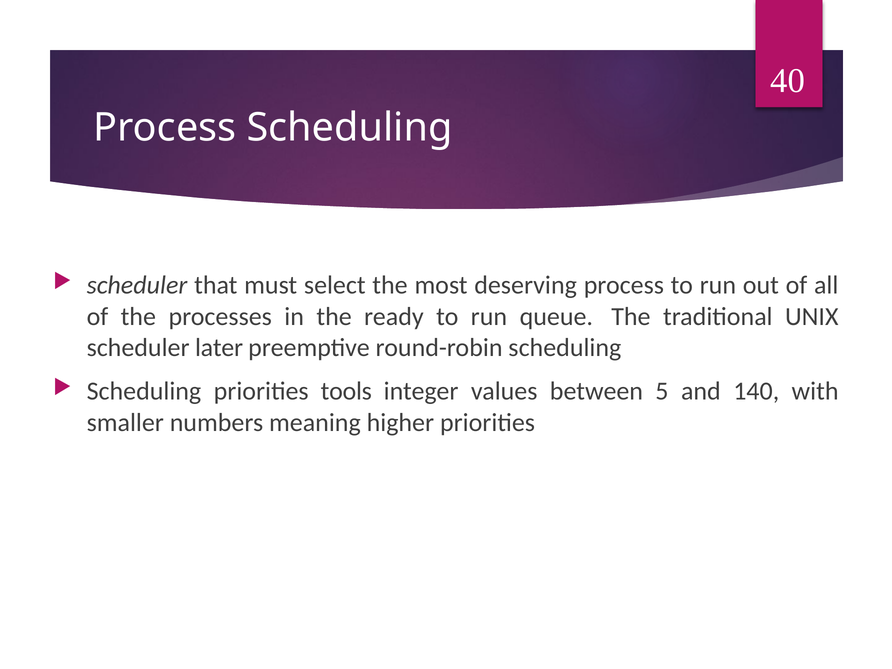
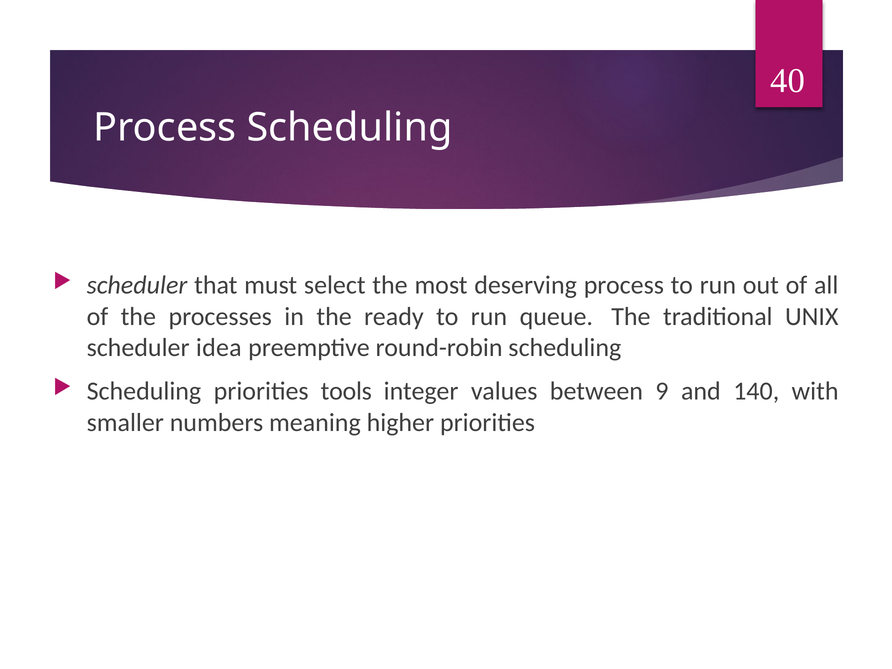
later: later -> idea (219, 348)
5: 5 -> 9 (662, 391)
